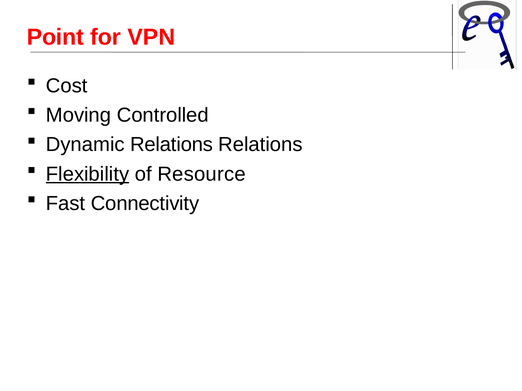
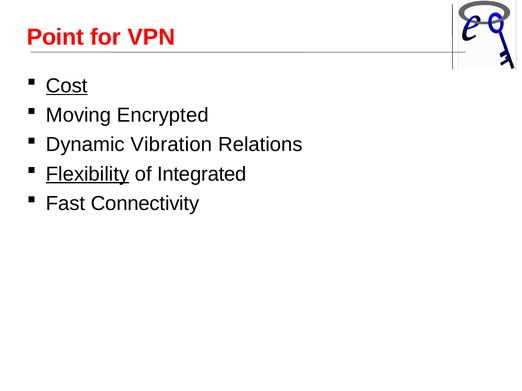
Cost underline: none -> present (67, 86)
Controlled: Controlled -> Encrypted (163, 115)
Dynamic Relations: Relations -> Vibration (171, 145)
Resource: Resource -> Integrated (202, 174)
